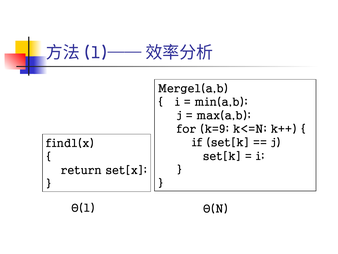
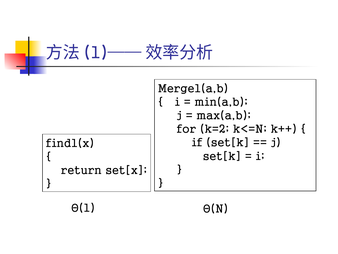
k=9: k=9 -> k=2 (215, 129)
